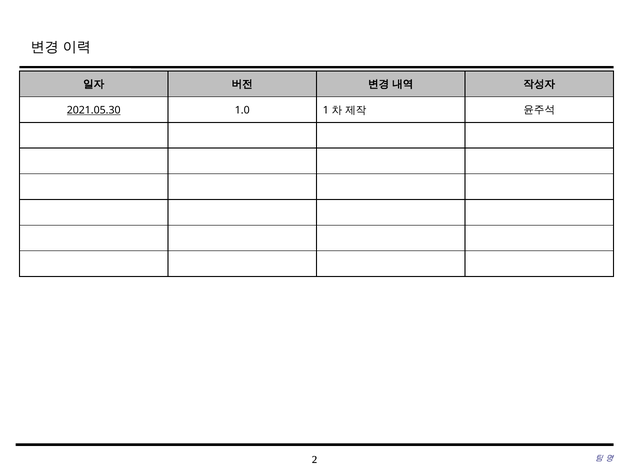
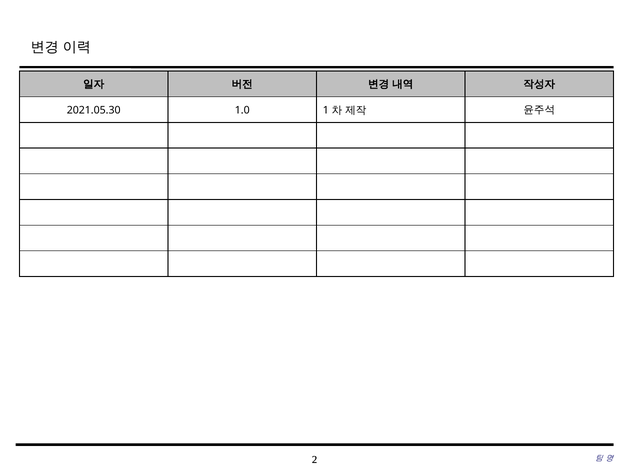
2021.05.30 underline: present -> none (94, 110)
